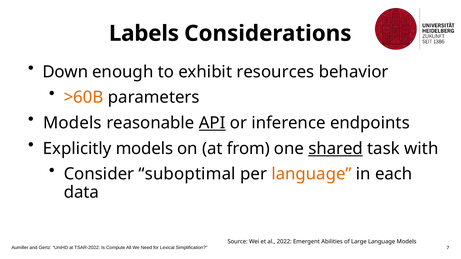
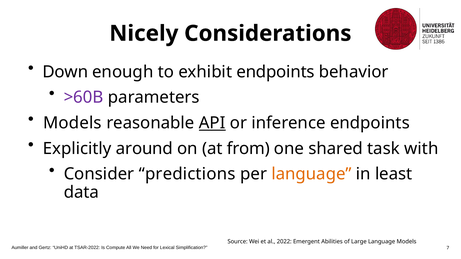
Labels: Labels -> Nicely (144, 34)
exhibit resources: resources -> endpoints (276, 72)
>60B colour: orange -> purple (84, 98)
Explicitly models: models -> around (144, 149)
shared underline: present -> none (336, 149)
suboptimal: suboptimal -> predictions (187, 174)
each: each -> least (394, 174)
